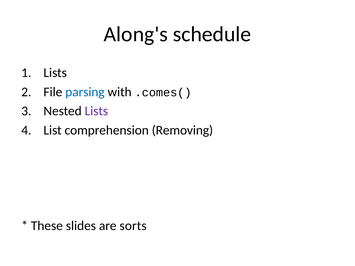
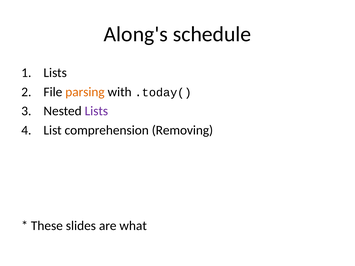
parsing colour: blue -> orange (85, 92)
.comes(: .comes( -> .today( (163, 92)
sorts: sorts -> what (133, 226)
